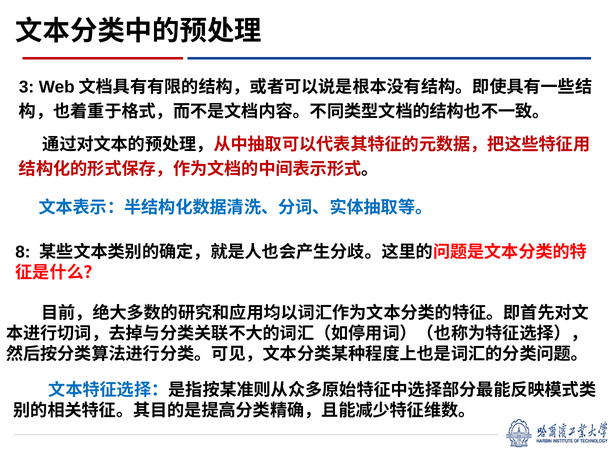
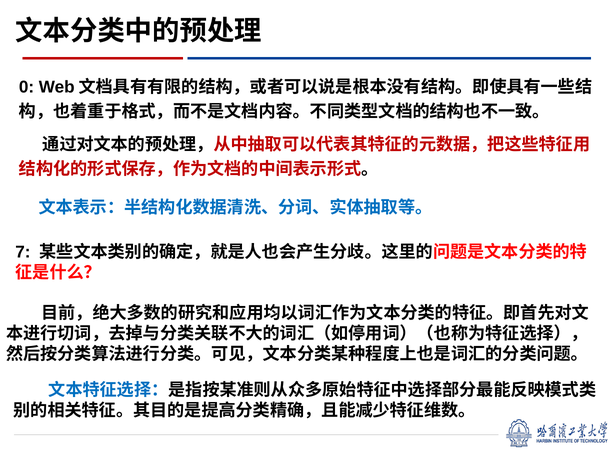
3: 3 -> 0 (27, 87)
8: 8 -> 7 (23, 252)
